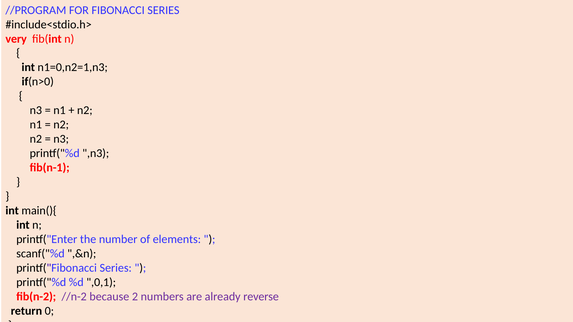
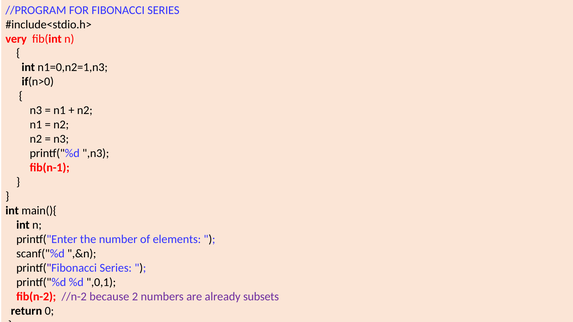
reverse: reverse -> subsets (261, 297)
